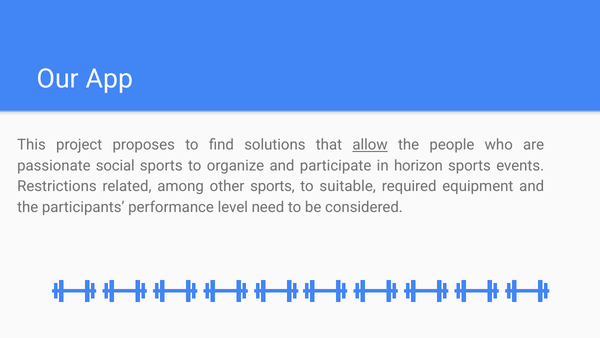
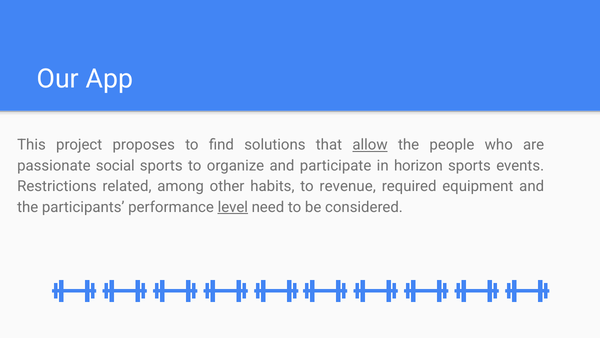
other sports: sports -> habits (272, 186)
suitable: suitable -> revenue (348, 186)
level underline: none -> present (233, 207)
